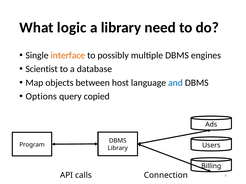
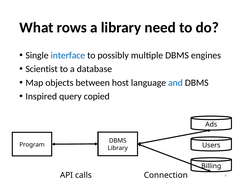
logic: logic -> rows (72, 28)
interface colour: orange -> blue (68, 55)
Options: Options -> Inspired (41, 97)
